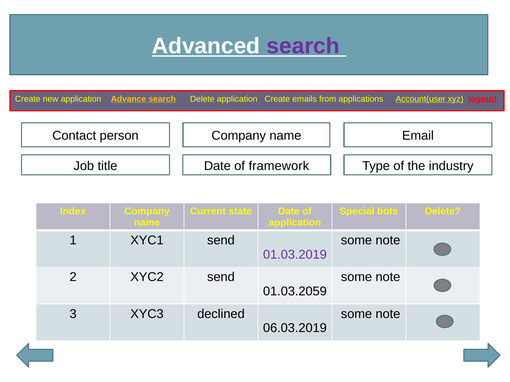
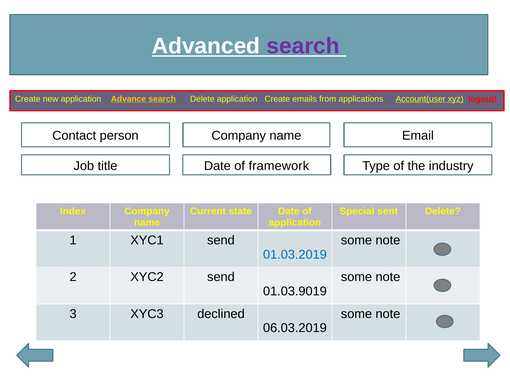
bots: bots -> sent (388, 212)
01.03.2019 colour: purple -> blue (295, 255)
01.03.2059: 01.03.2059 -> 01.03.9019 (295, 292)
